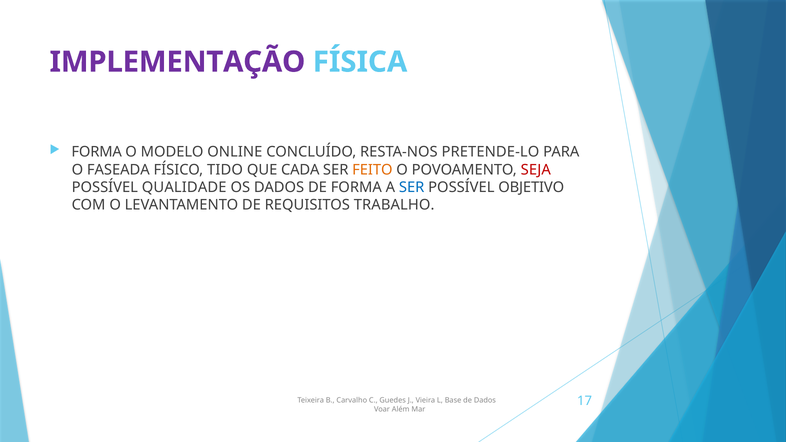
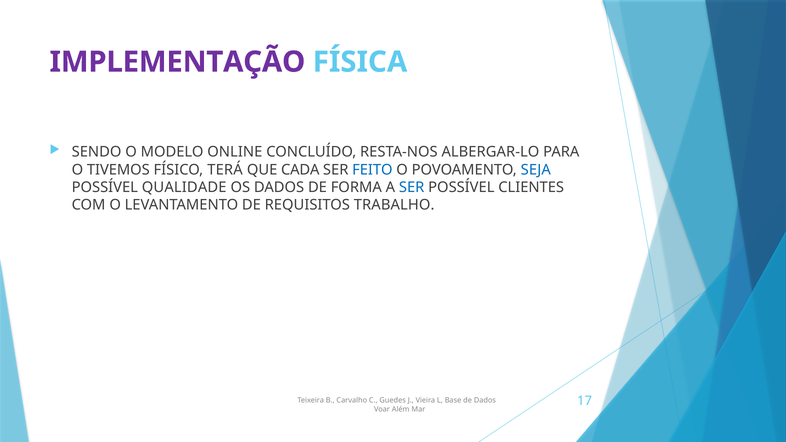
FORMA: FORMA -> SENDO (97, 152)
PRETENDE-LO: PRETENDE-LO -> ALBERGAR-LO (490, 152)
FASEADA: FASEADA -> TIVEMOS (118, 170)
TIDO: TIDO -> TERÁ (225, 170)
FEITO colour: orange -> blue (372, 170)
SEJA colour: red -> blue (536, 170)
OBJETIVO: OBJETIVO -> CLIENTES (531, 187)
